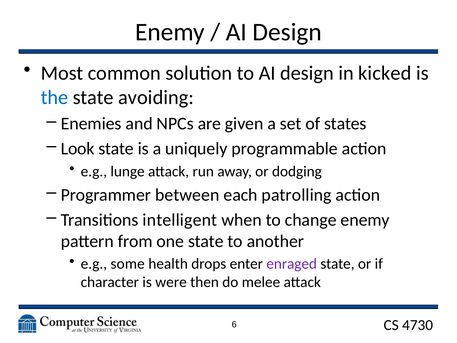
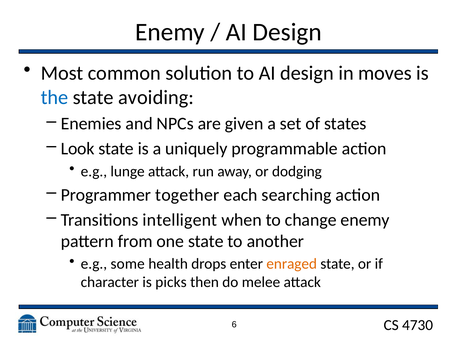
kicked: kicked -> moves (385, 73)
between: between -> together (187, 195)
patrolling: patrolling -> searching (297, 195)
enraged colour: purple -> orange (292, 264)
were: were -> picks (171, 282)
